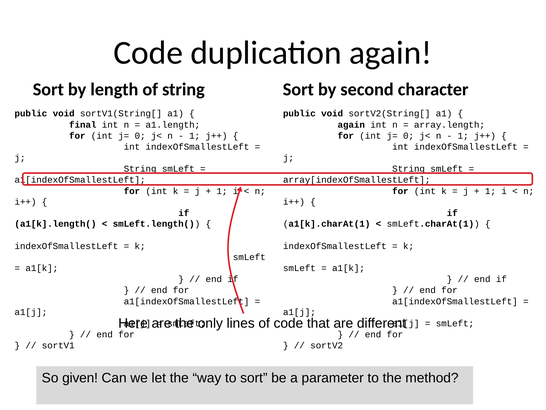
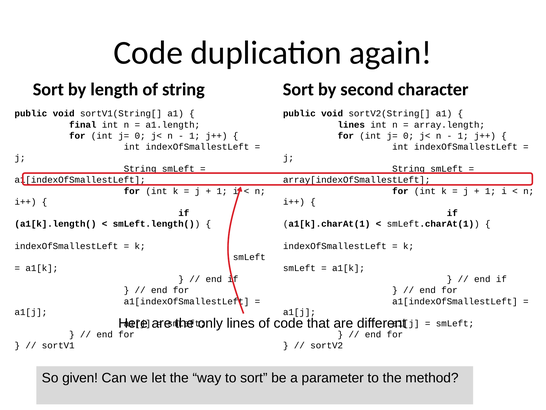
again: again -> lines (351, 125)
